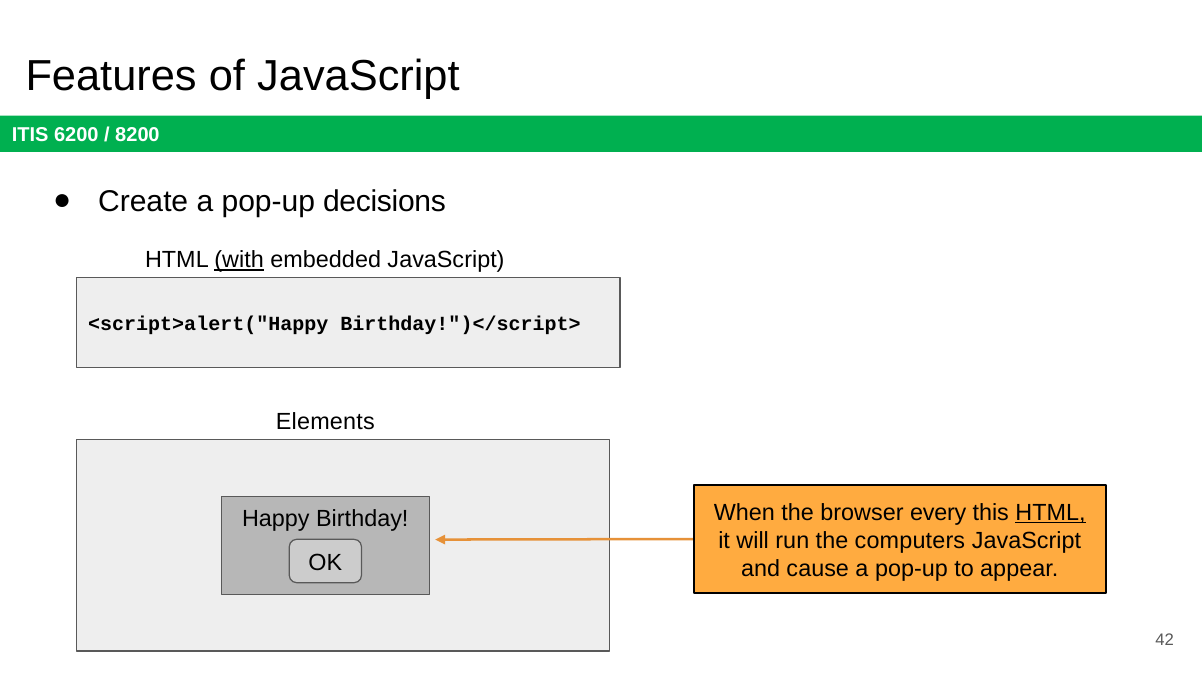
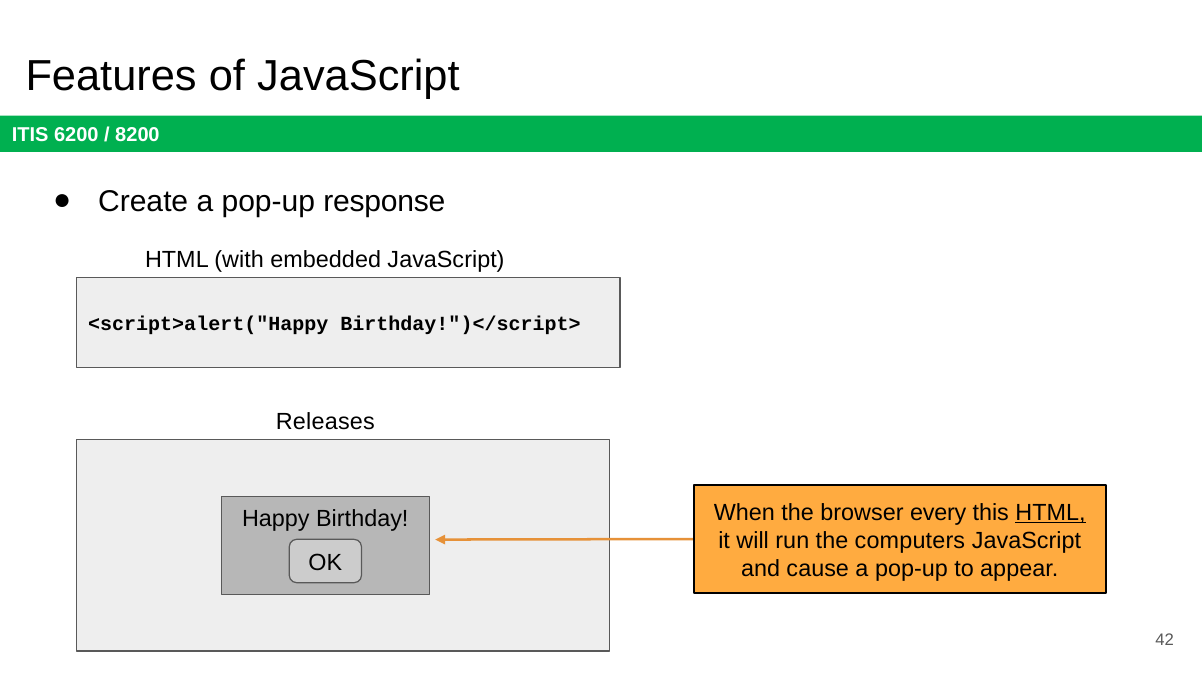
decisions: decisions -> response (384, 201)
with underline: present -> none (239, 260)
Elements: Elements -> Releases (325, 422)
